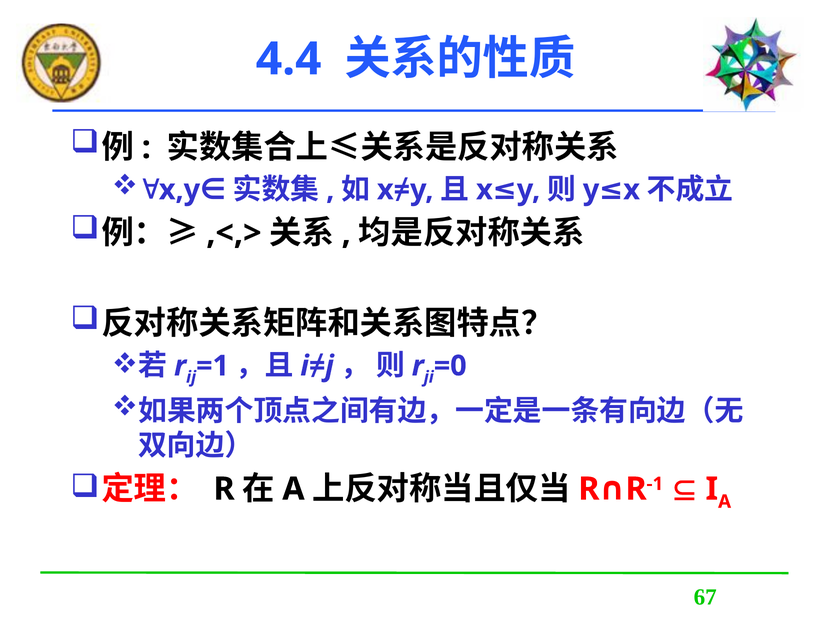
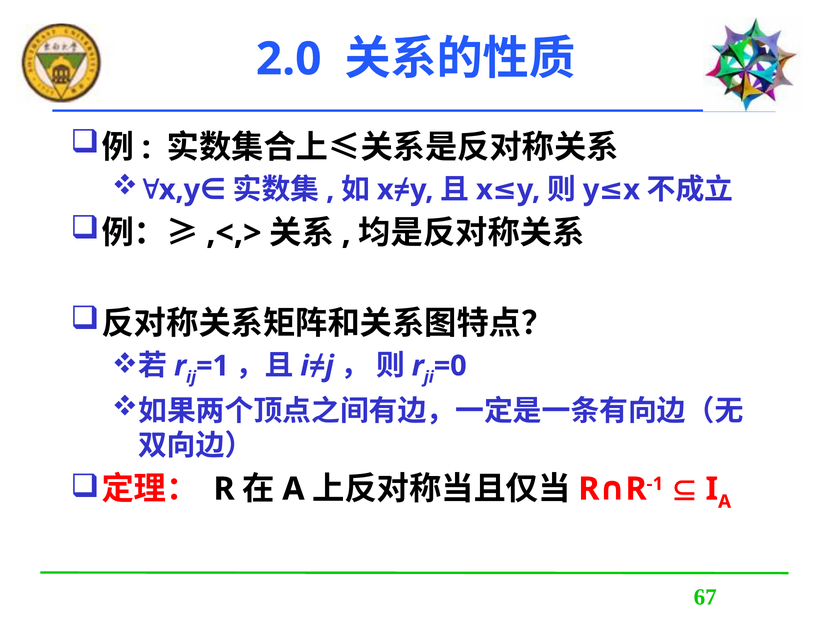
4.4: 4.4 -> 2.0 (289, 59)
